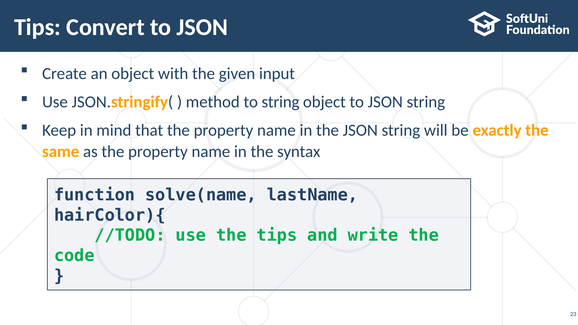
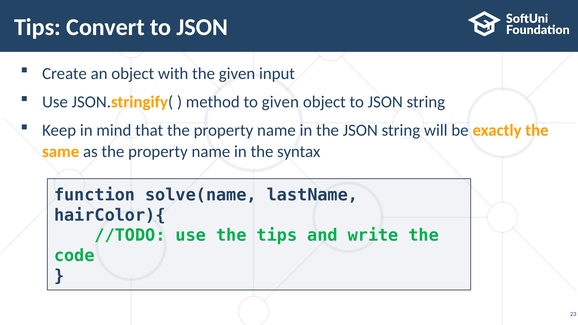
to string: string -> given (280, 102)
